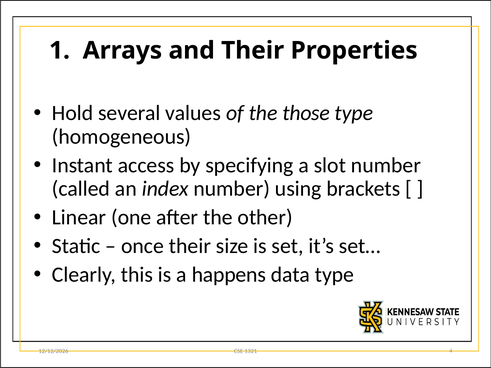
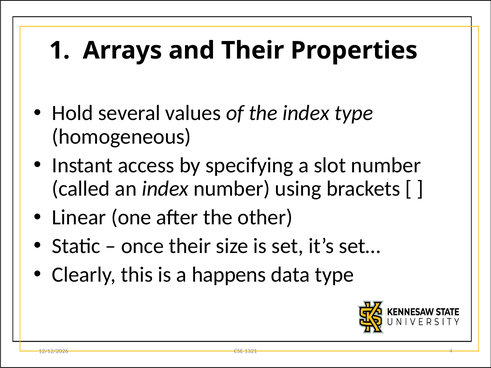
the those: those -> index (306, 113)
